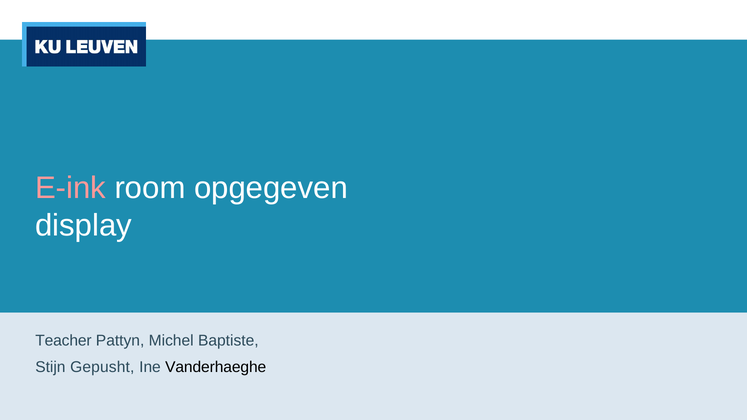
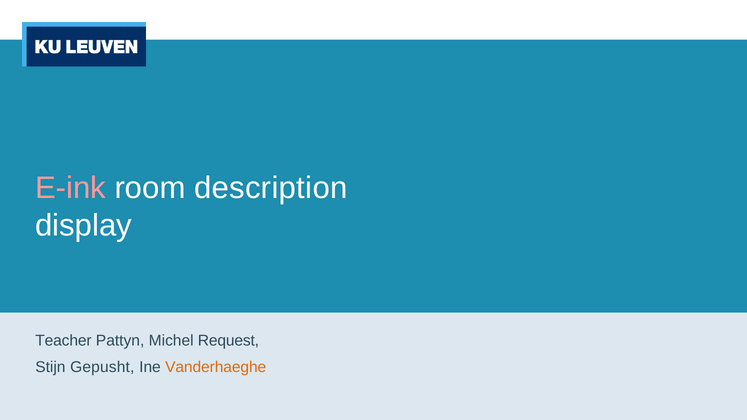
opgegeven: opgegeven -> description (271, 188)
Baptiste: Baptiste -> Request (228, 341)
Vanderhaeghe colour: black -> orange (216, 367)
